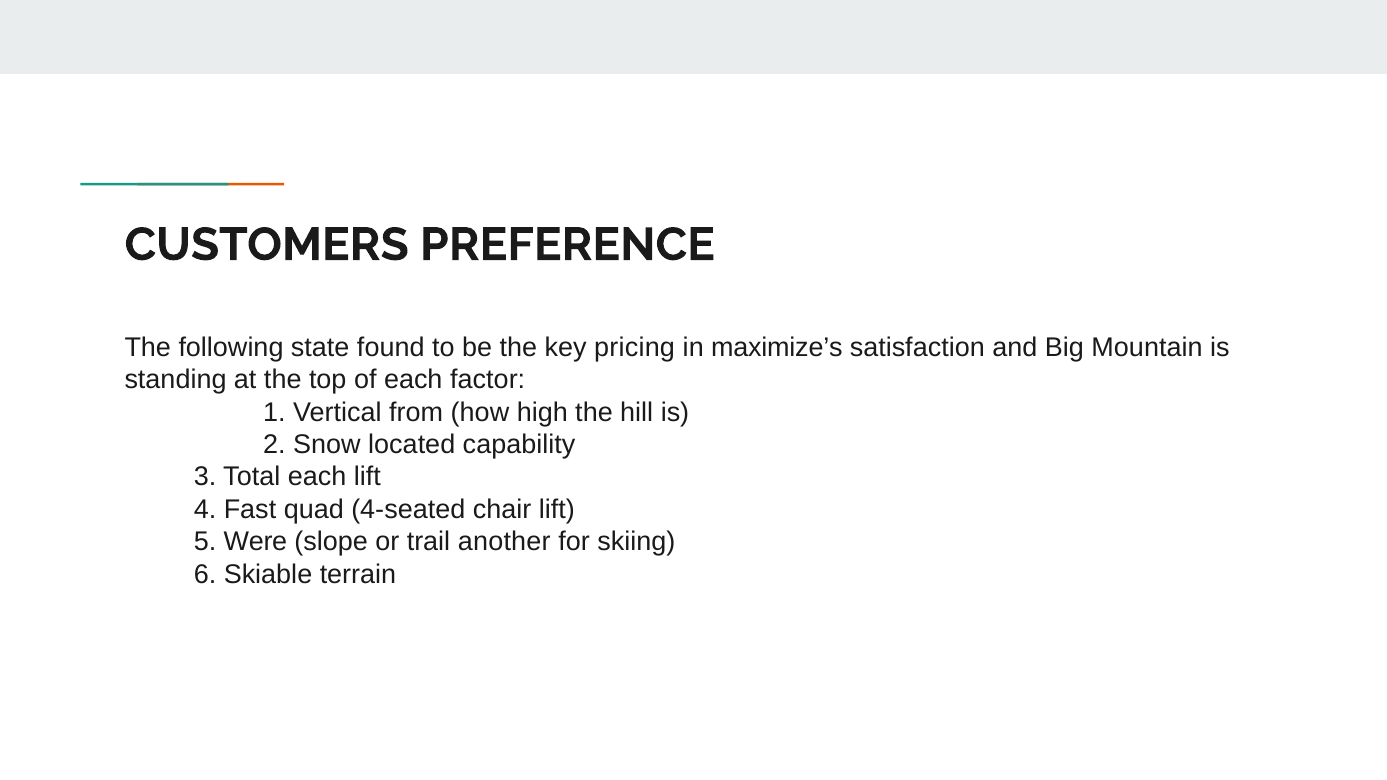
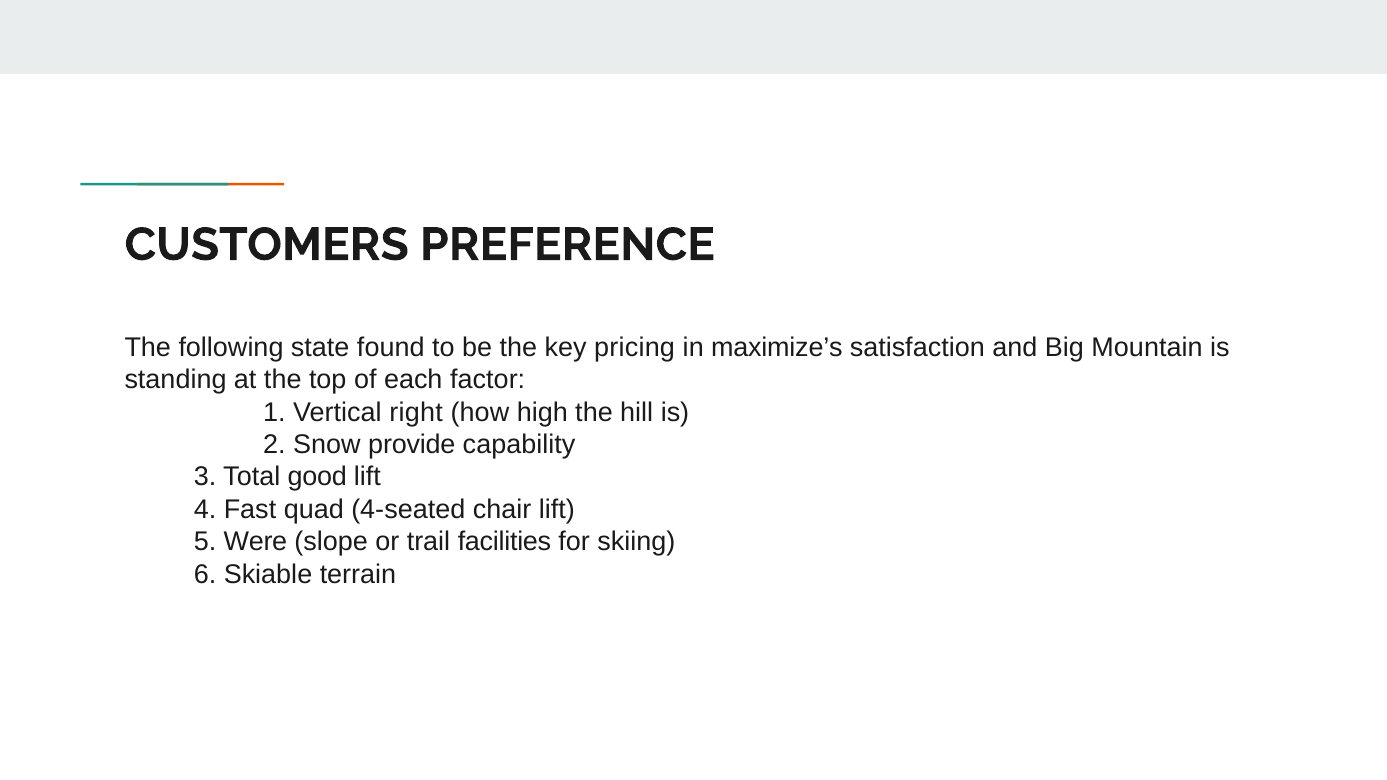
from: from -> right (416, 412)
located: located -> provide (412, 445)
Total each: each -> good (317, 477)
another: another -> facilities (504, 542)
